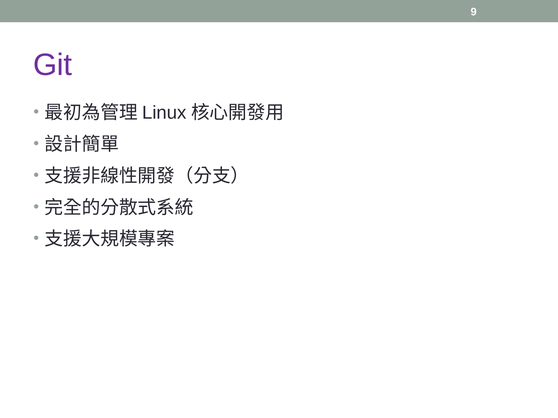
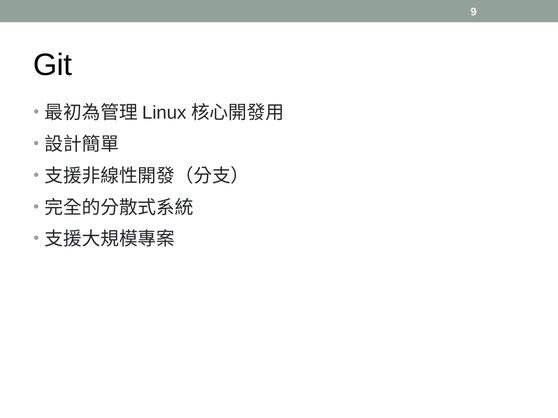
Git colour: purple -> black (53, 65)
